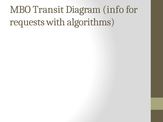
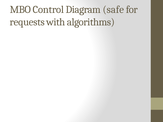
Transit: Transit -> Control (48, 10)
info: info -> safe (113, 10)
